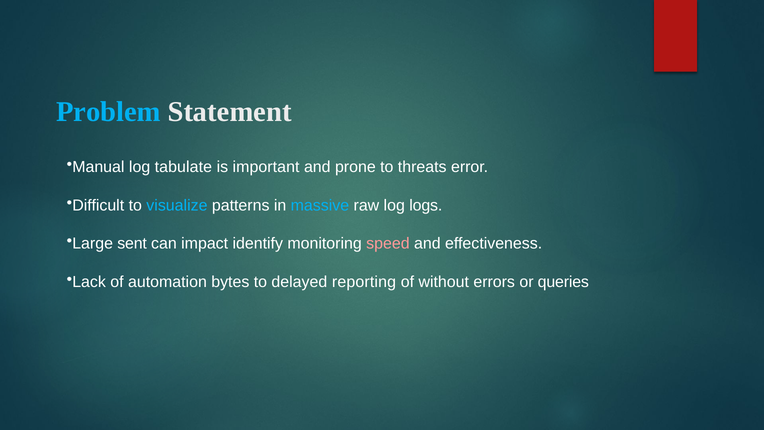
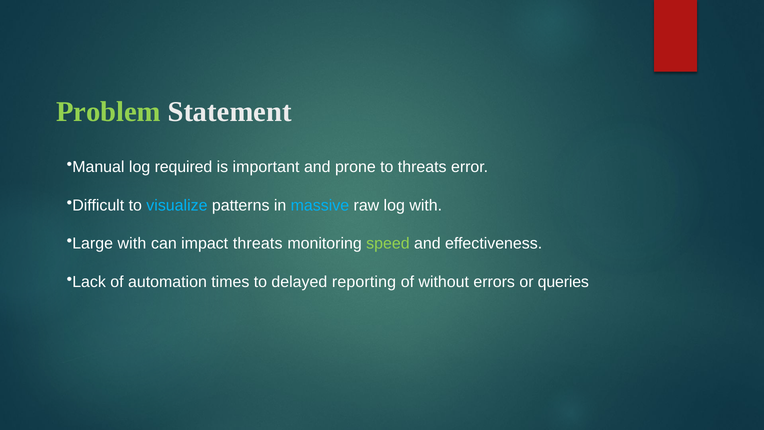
Problem colour: light blue -> light green (108, 112)
tabulate: tabulate -> required (183, 167)
log logs: logs -> with (426, 205)
Large sent: sent -> with (132, 243)
impact identify: identify -> threats (258, 243)
speed colour: pink -> light green (388, 243)
bytes: bytes -> times (230, 282)
